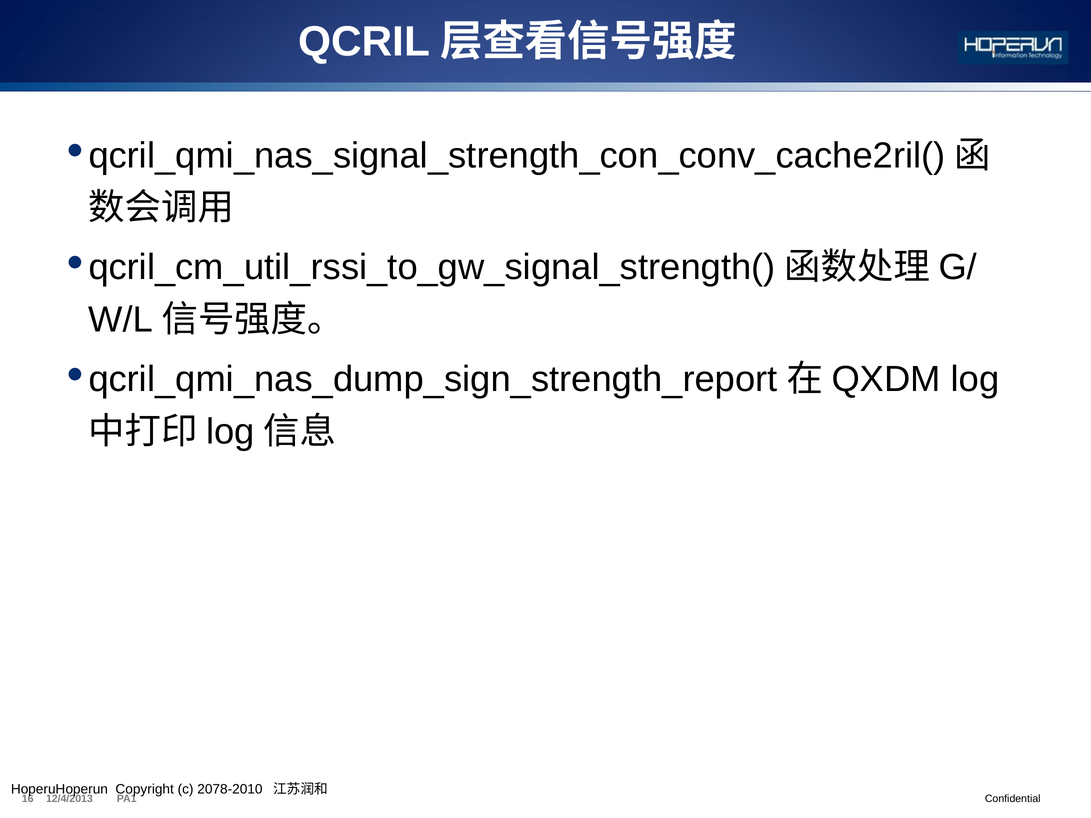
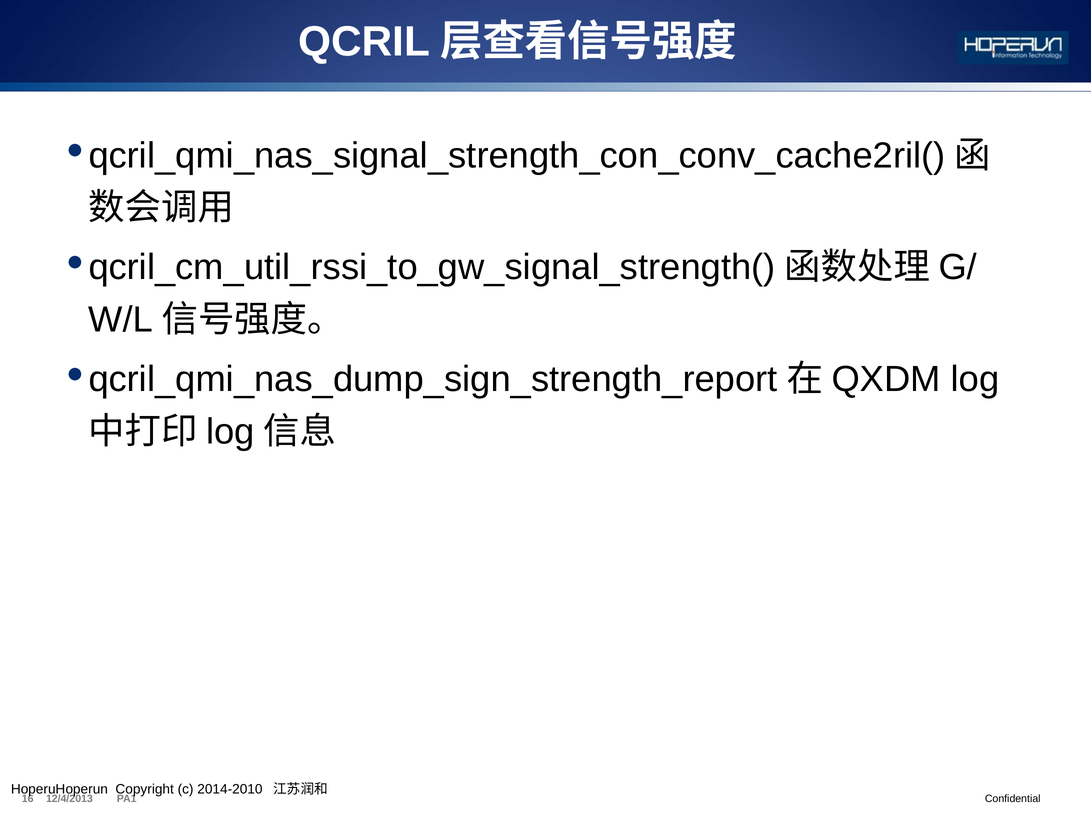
2078-2010: 2078-2010 -> 2014-2010 (230, 789)
